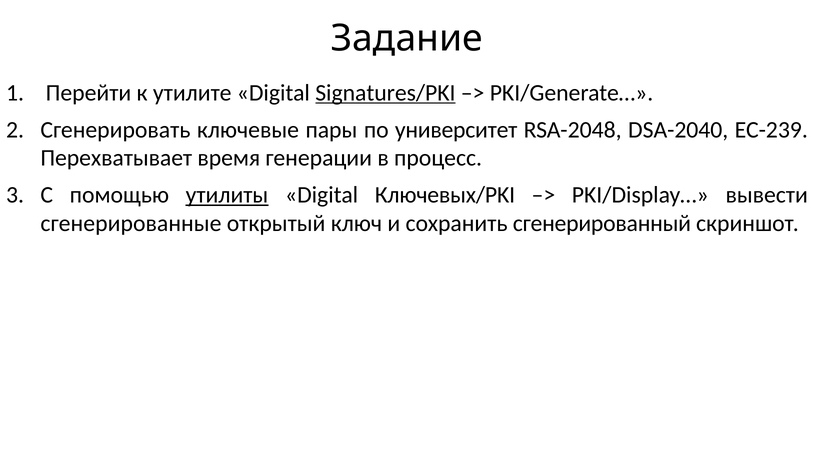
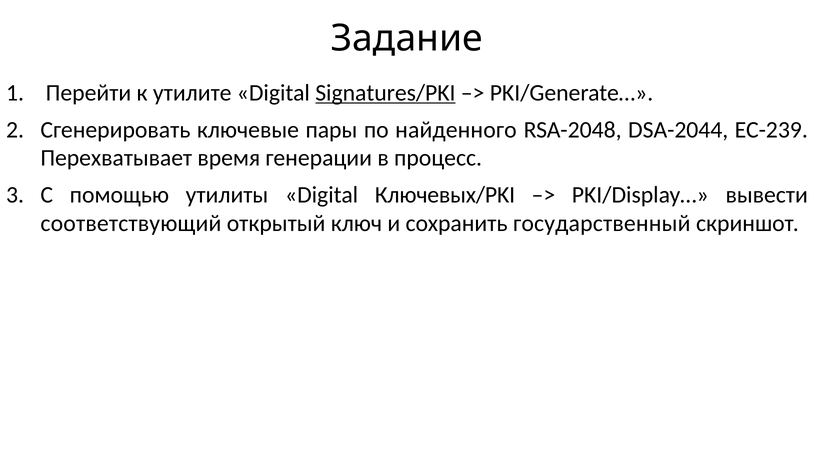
университет: университет -> найденного (456, 130)
DSA-2040: DSA-2040 -> DSA-2044 (678, 130)
утилиты underline: present -> none (227, 195)
сгенерированные: сгенерированные -> соответствующий (131, 223)
сгенерированный: сгенерированный -> государственный (602, 223)
